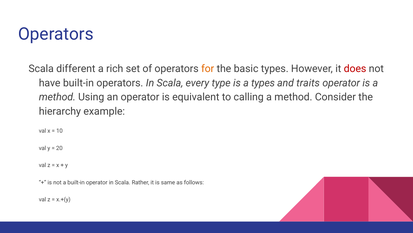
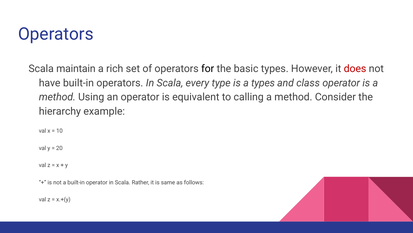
different: different -> maintain (76, 68)
for colour: orange -> black (208, 68)
traits: traits -> class (308, 83)
